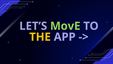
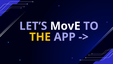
MovE colour: light green -> white (65, 26)
